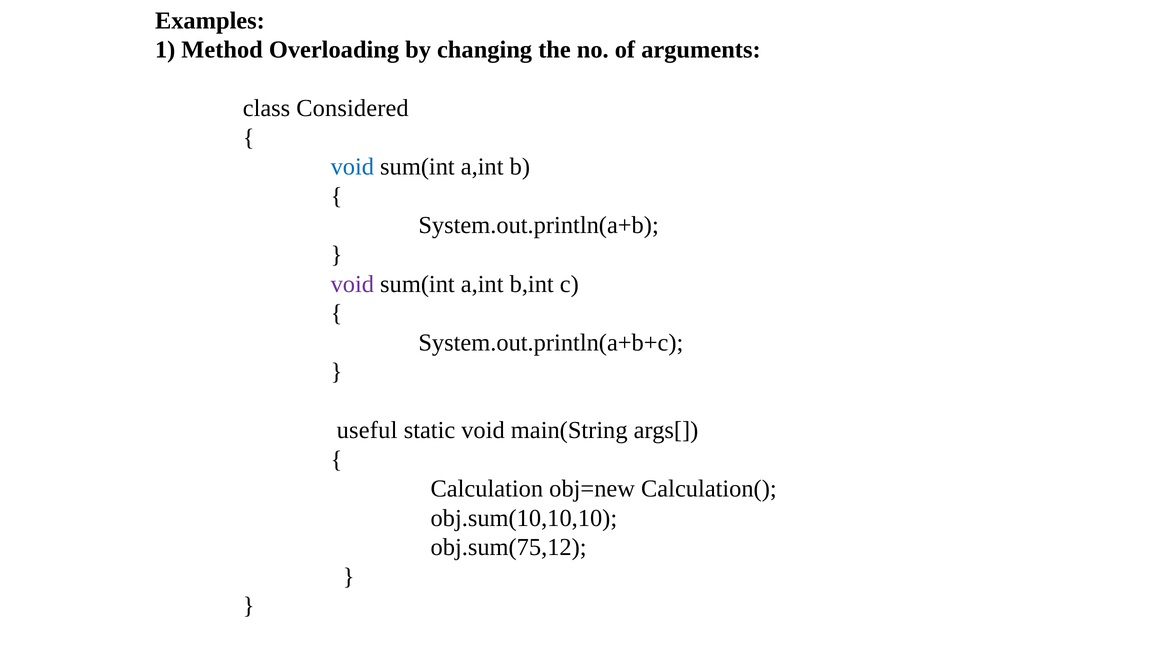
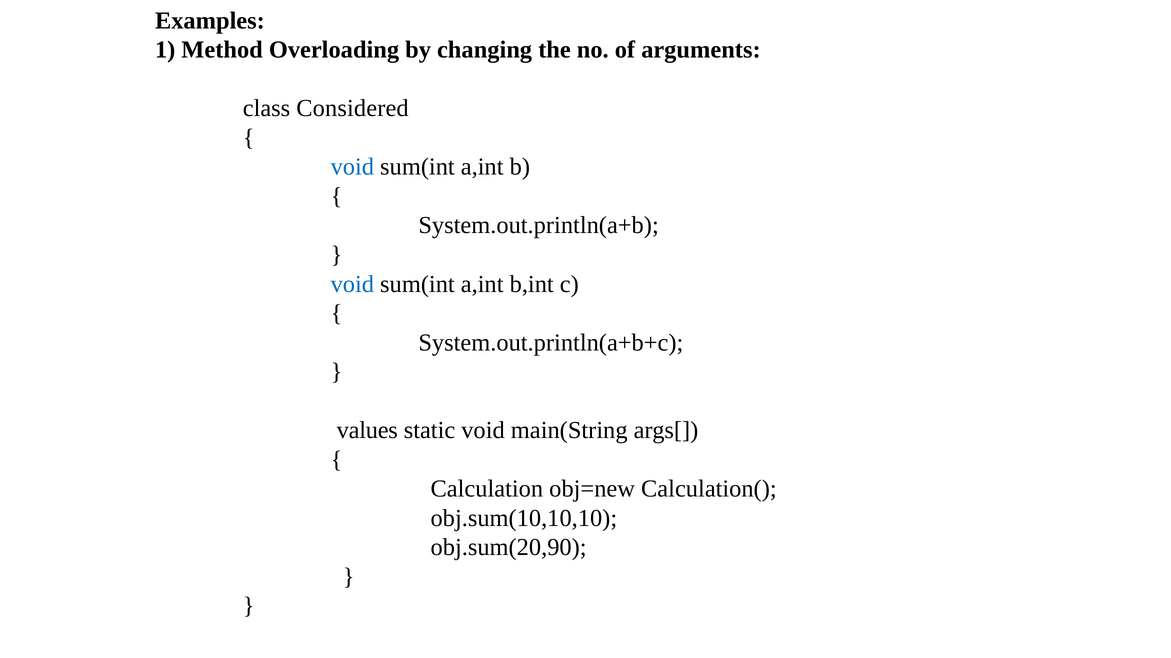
void colour: purple -> blue (352, 284)
useful: useful -> values (367, 431)
obj.sum(75,12: obj.sum(75,12 -> obj.sum(20,90 (509, 548)
